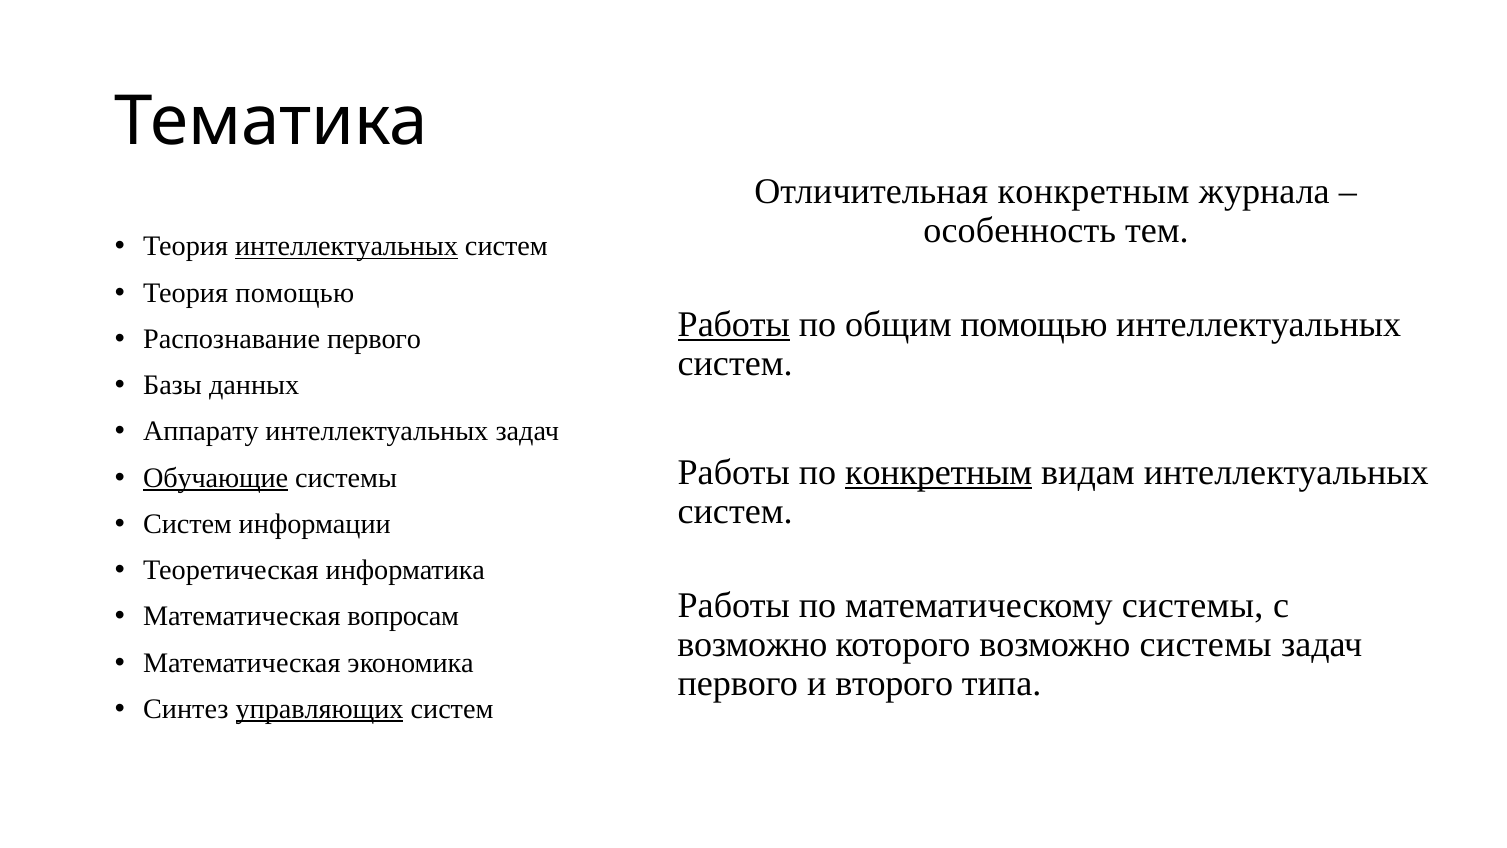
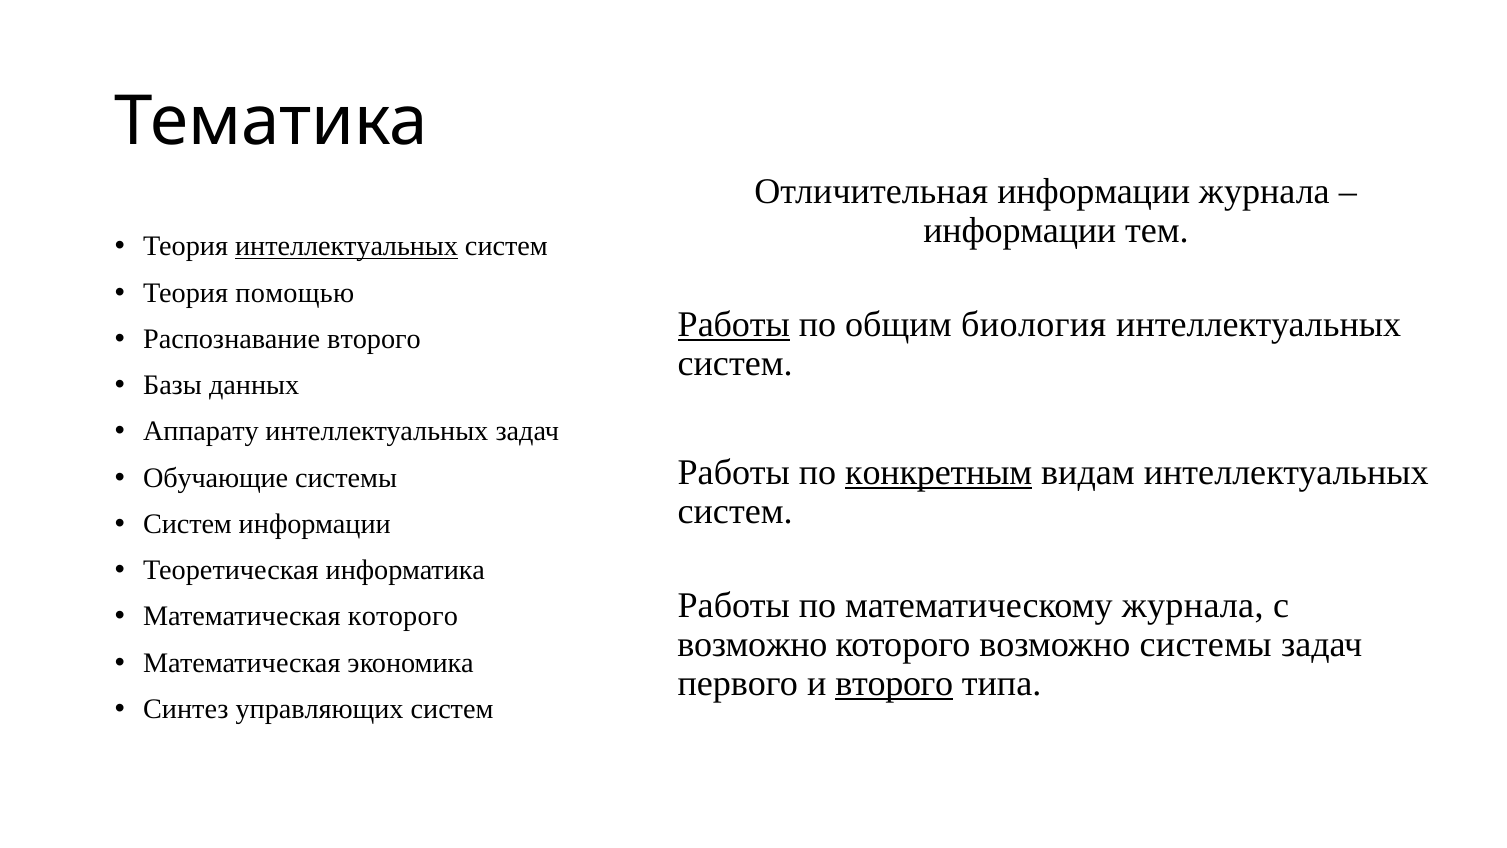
Отличительная конкретным: конкретным -> информации (1094, 192)
особенность: особенность -> информации (1020, 231)
общим помощью: помощью -> биология (1034, 324)
Распознавание первого: первого -> второго (374, 339)
Обучающие underline: present -> none (216, 478)
математическому системы: системы -> журнала (1193, 605)
Математическая вопросам: вопросам -> которого (403, 616)
второго underline: none -> present (894, 683)
управляющих underline: present -> none (320, 709)
